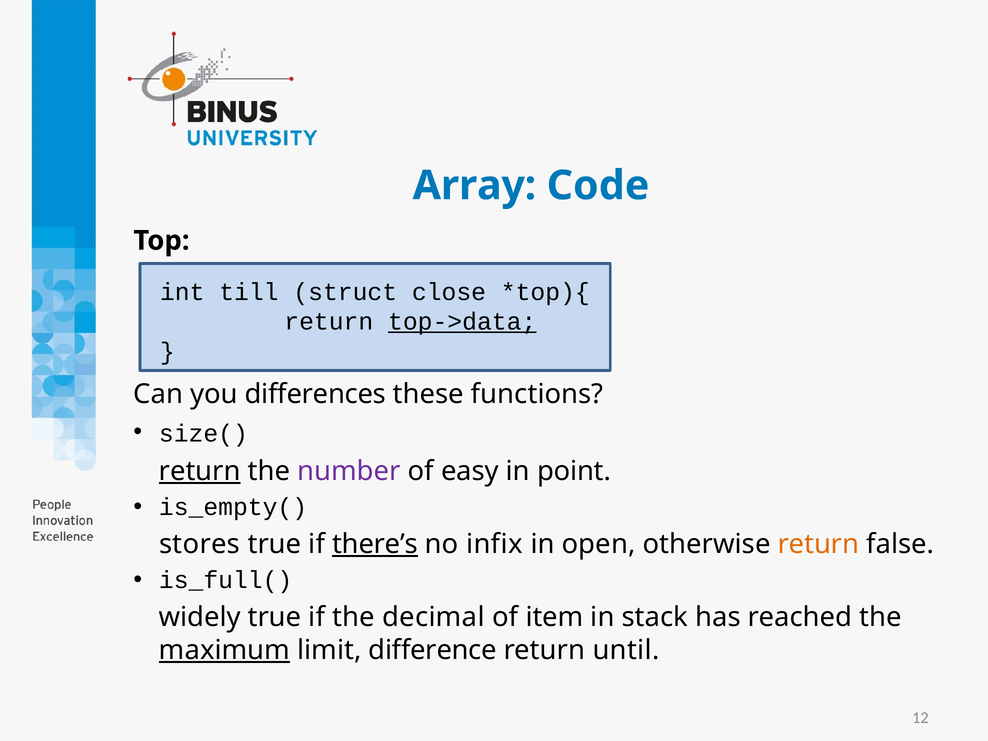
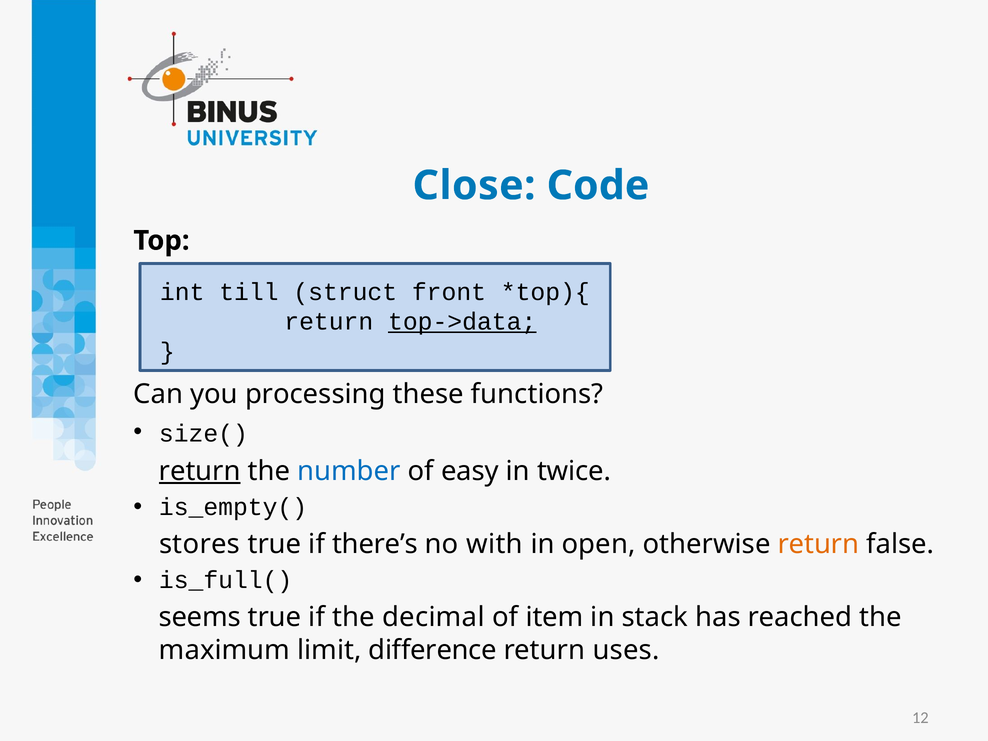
Array: Array -> Close (474, 186)
close: close -> front (449, 292)
differences: differences -> processing (315, 394)
number colour: purple -> blue (349, 471)
point: point -> twice (574, 471)
there’s underline: present -> none (375, 544)
infix: infix -> with (494, 544)
widely: widely -> seems (200, 617)
maximum underline: present -> none (224, 650)
until: until -> uses (626, 650)
